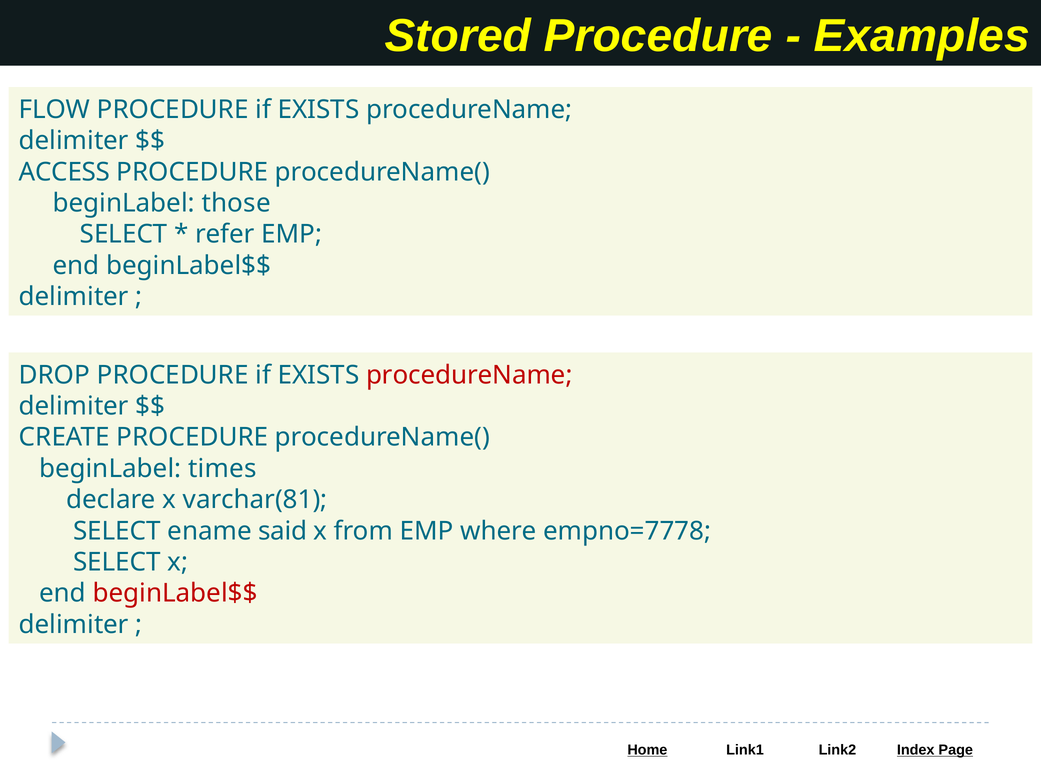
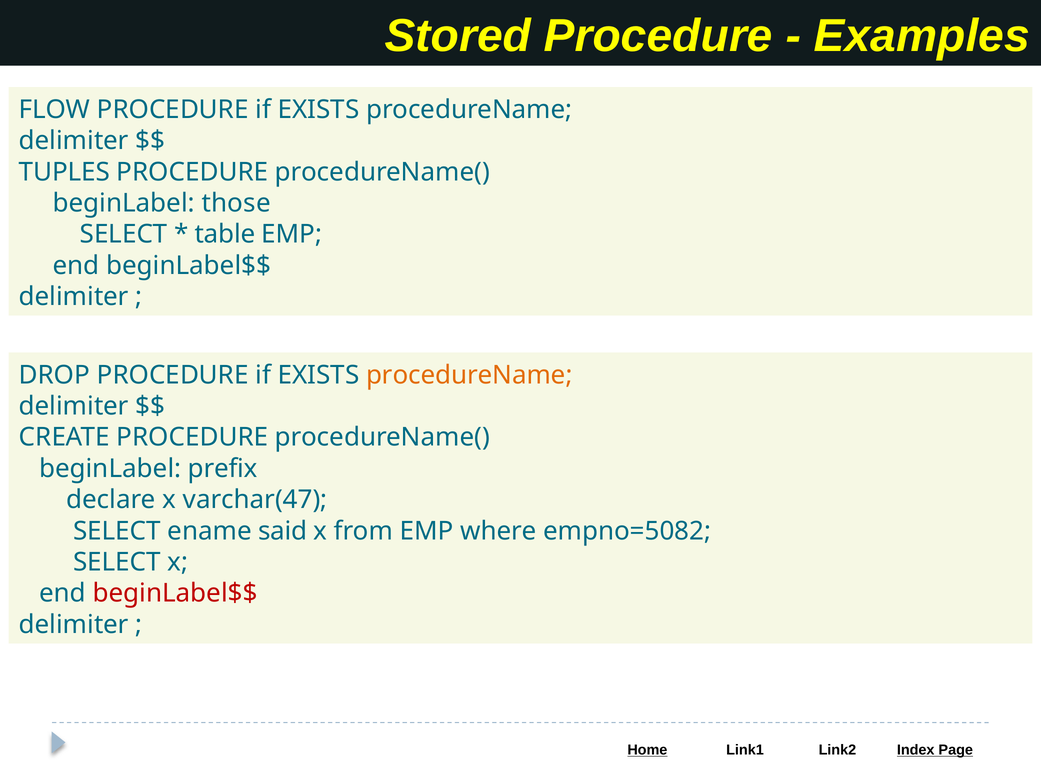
ACCESS: ACCESS -> TUPLES (64, 172)
refer: refer -> table (225, 235)
procedureName colour: red -> orange (469, 375)
times: times -> prefix (223, 469)
varchar(81: varchar(81 -> varchar(47 (255, 500)
empno=7778: empno=7778 -> empno=5082 (627, 531)
